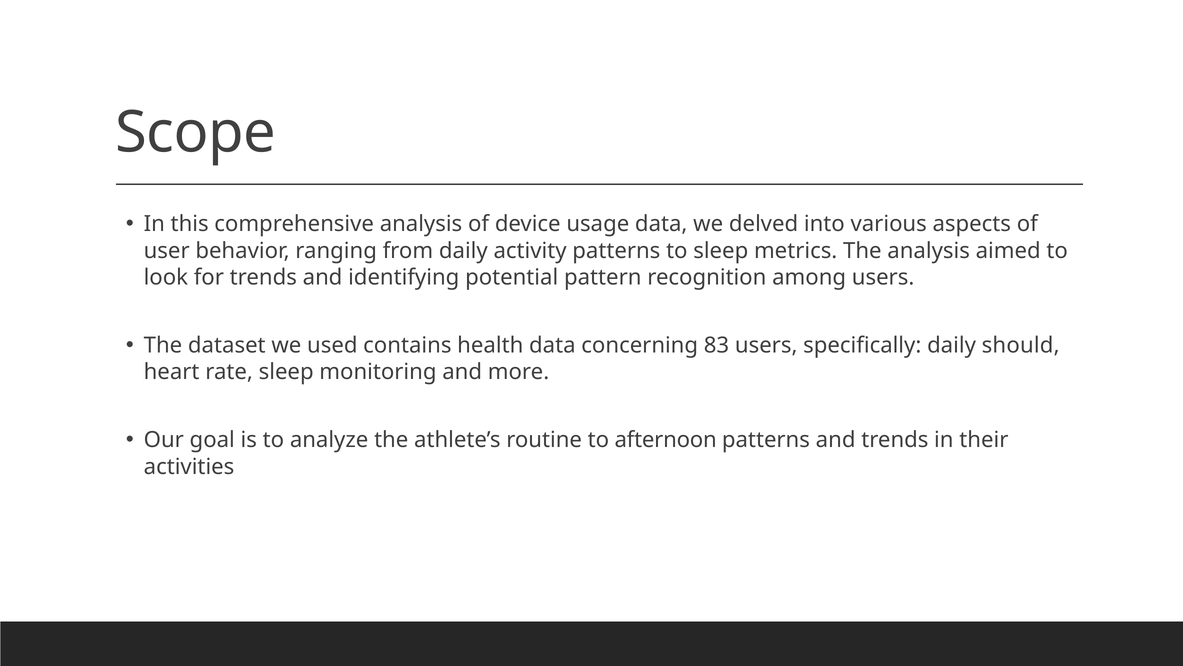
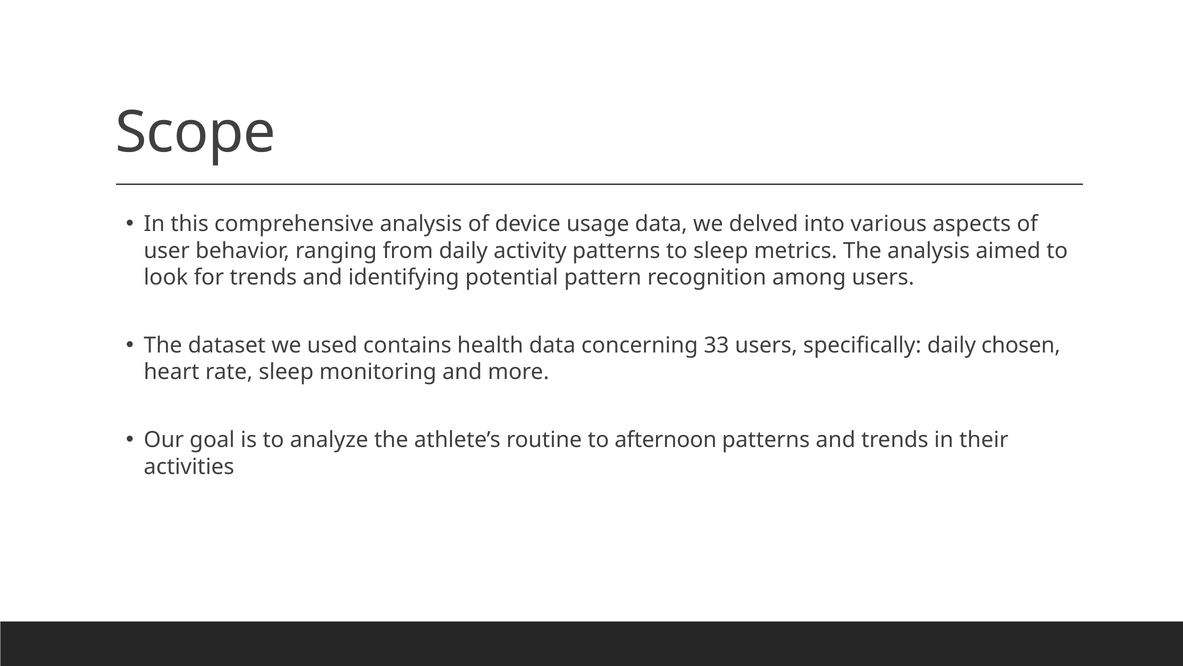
83: 83 -> 33 (716, 345)
should: should -> chosen (1021, 345)
